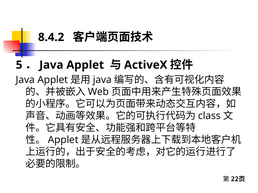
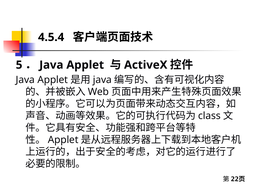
8.4.2: 8.4.2 -> 4.5.4 (51, 37)
